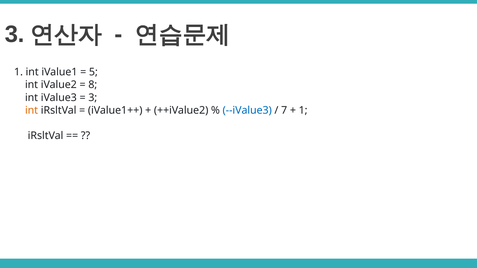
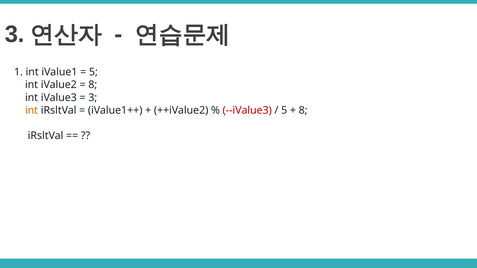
--iValue3 colour: blue -> red (247, 110)
7: 7 -> 5 (284, 110)
1: 1 -> 8 (303, 110)
